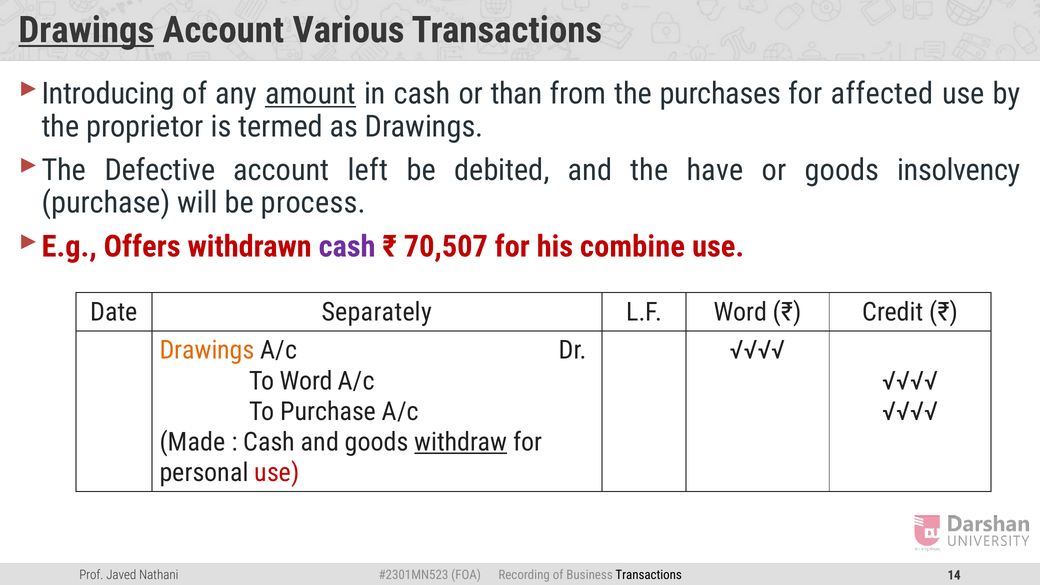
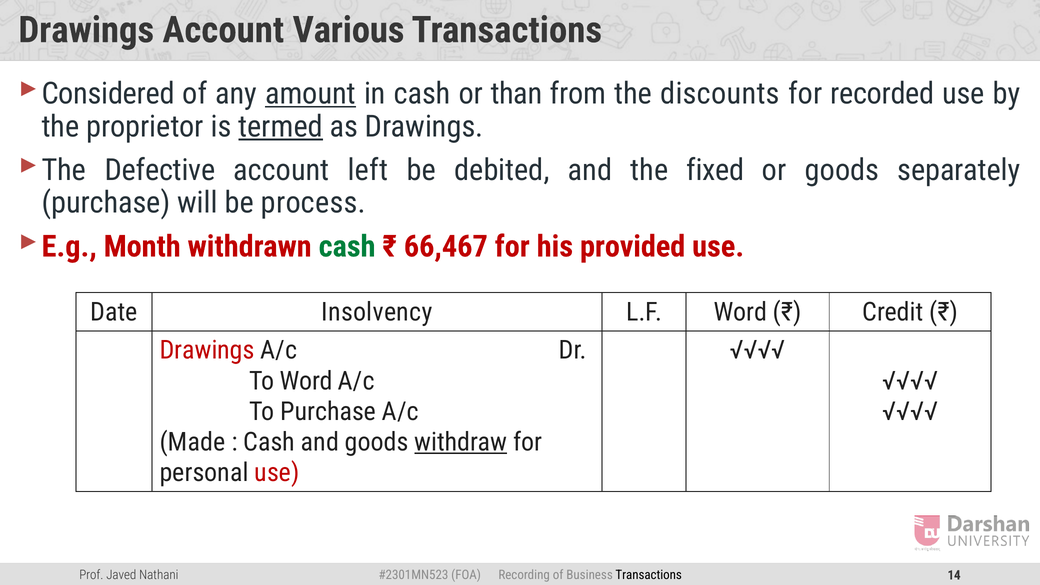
Drawings underline: present -> none (86, 30)
Introducing: Introducing -> Considered (108, 94)
purchases: purchases -> discounts (720, 94)
affected: affected -> recorded (882, 94)
termed underline: none -> present (281, 127)
have: have -> fixed (715, 170)
insolvency: insolvency -> separately (959, 170)
Offers: Offers -> Month (142, 246)
cash colour: purple -> green (347, 246)
70,507: 70,507 -> 66,467 (446, 246)
combine: combine -> provided (633, 246)
Separately: Separately -> Insolvency (377, 312)
Drawings colour: orange -> red (207, 350)
